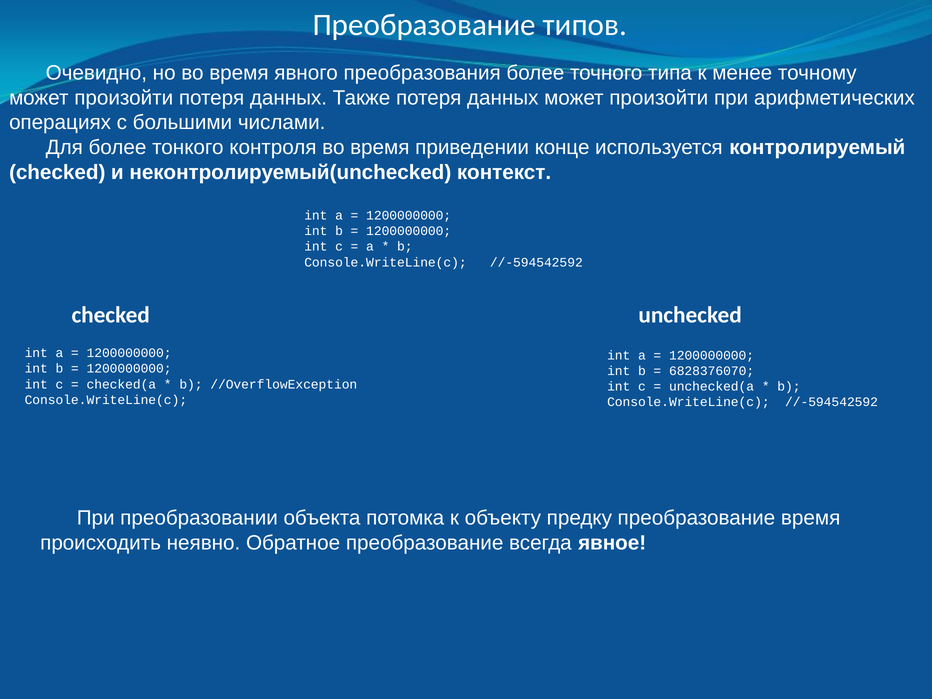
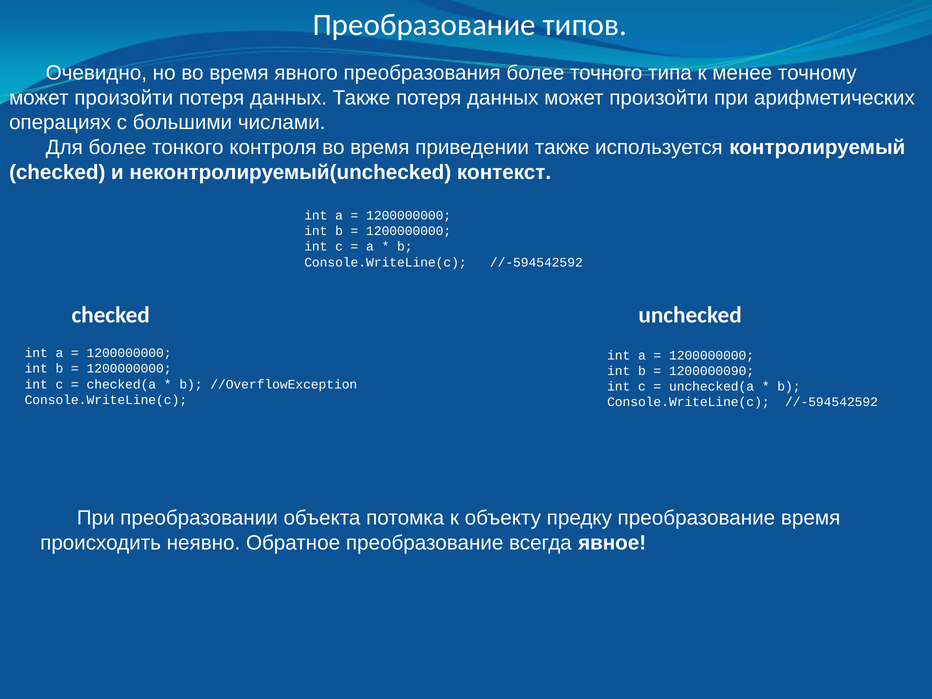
приведении конце: конце -> также (562, 147)
6828376070: 6828376070 -> 1200000090 (712, 371)
